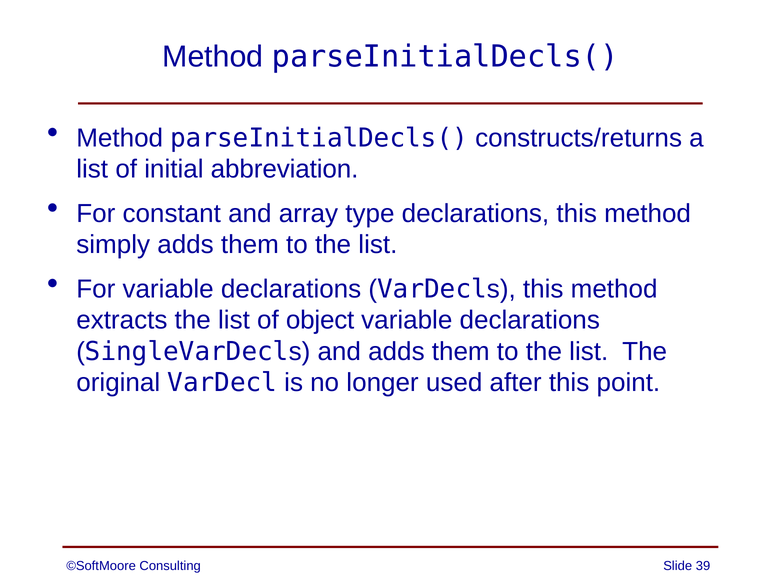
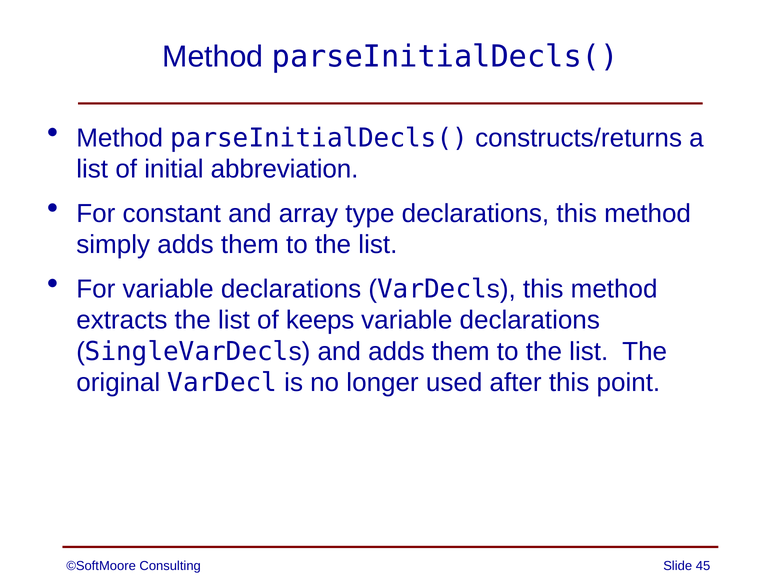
object: object -> keeps (320, 320)
39: 39 -> 45 (703, 566)
